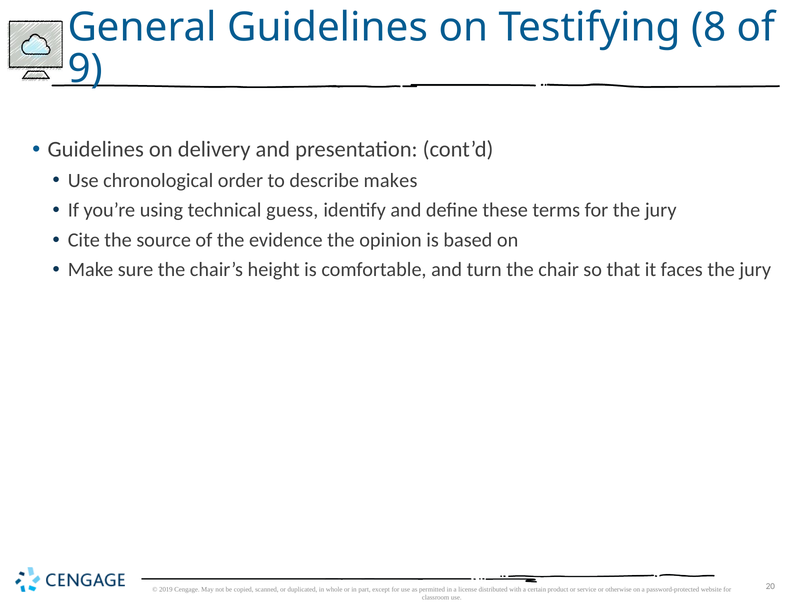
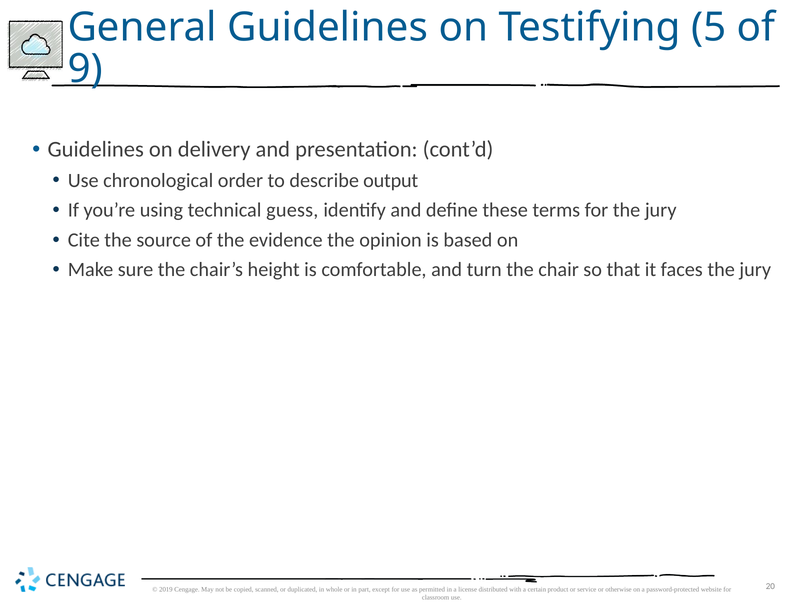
8: 8 -> 5 (709, 27)
makes: makes -> output (391, 180)
